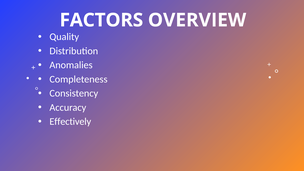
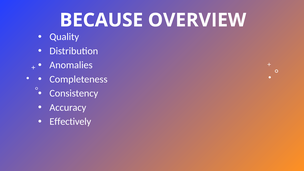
FACTORS: FACTORS -> BECAUSE (101, 20)
